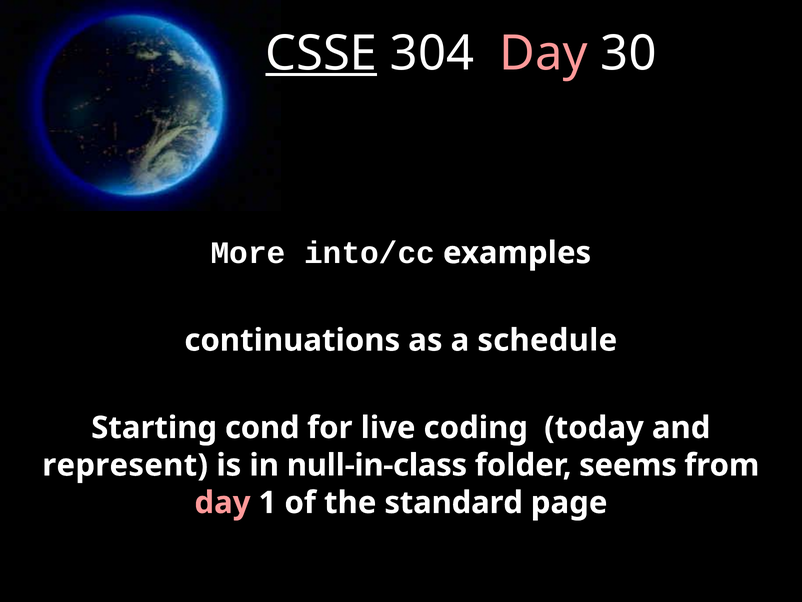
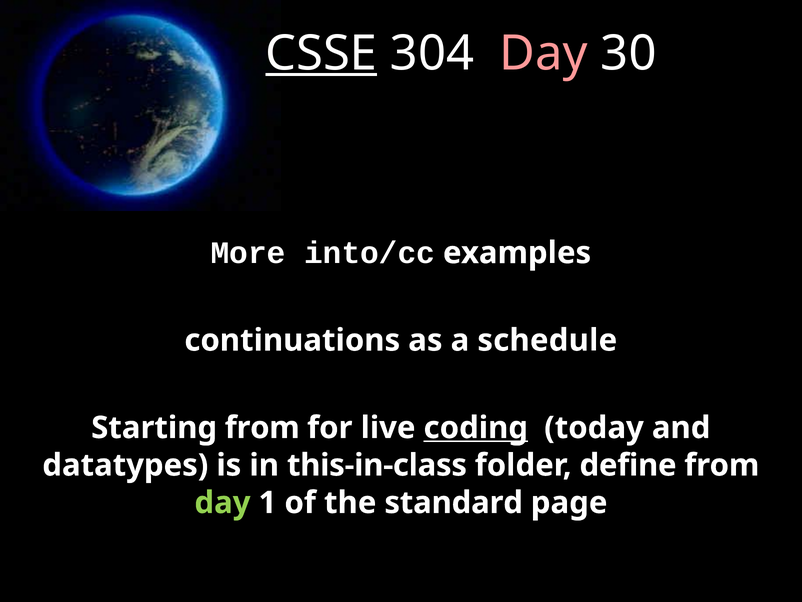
Starting cond: cond -> from (262, 427)
coding underline: none -> present (476, 427)
represent: represent -> datatypes (125, 465)
null-in-class: null-in-class -> this-in-class (377, 465)
seems: seems -> define (628, 465)
day colour: pink -> light green (222, 502)
